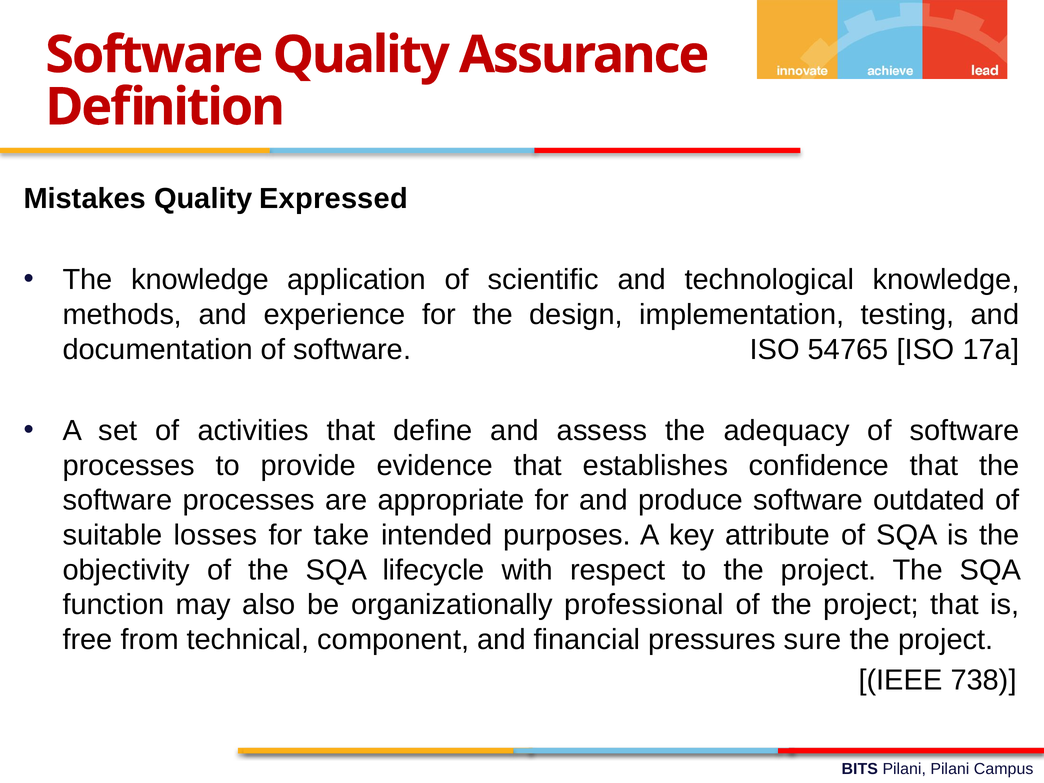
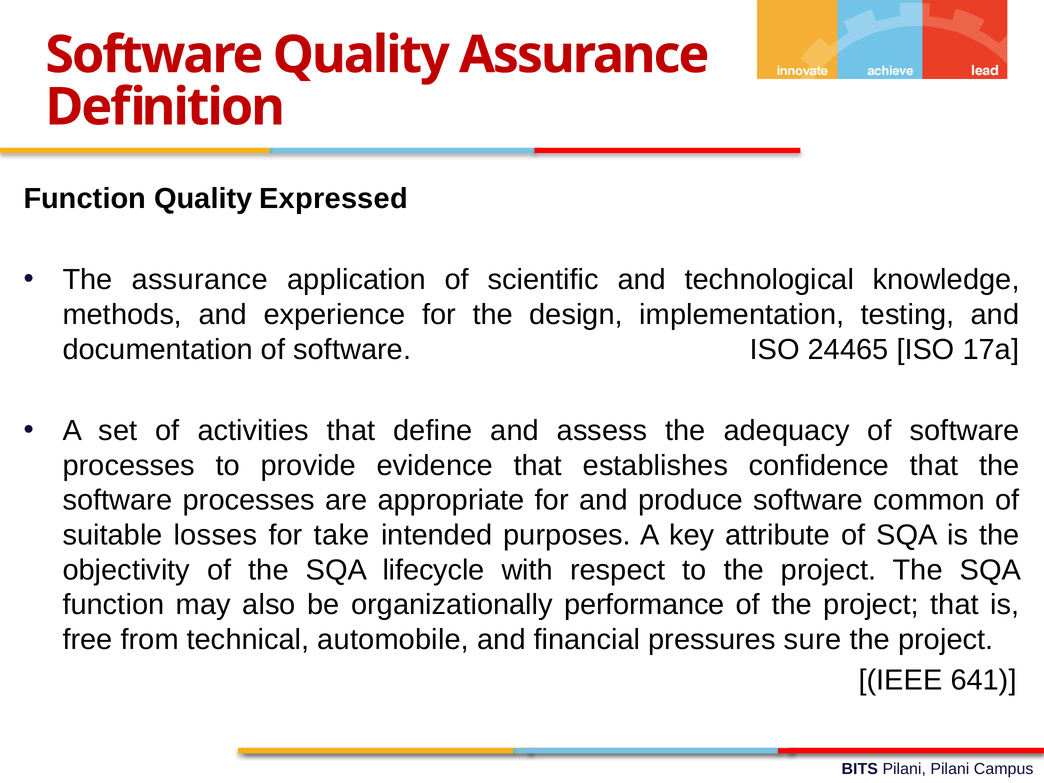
Mistakes: Mistakes -> Function (85, 199)
The knowledge: knowledge -> assurance (200, 280)
54765: 54765 -> 24465 (848, 349)
outdated: outdated -> common (929, 500)
professional: professional -> performance (644, 605)
component: component -> automobile (393, 640)
738: 738 -> 641 (984, 680)
